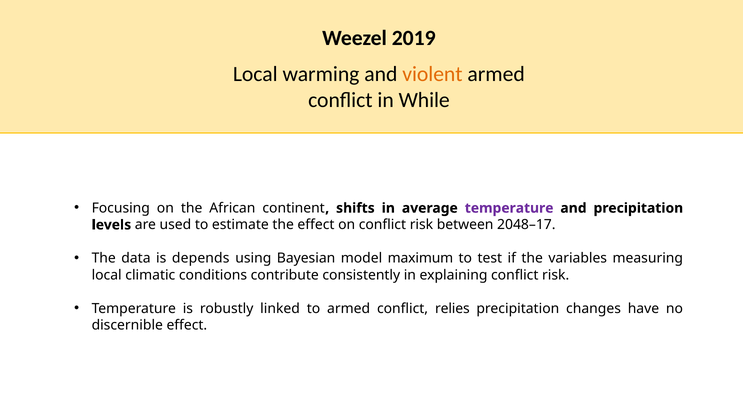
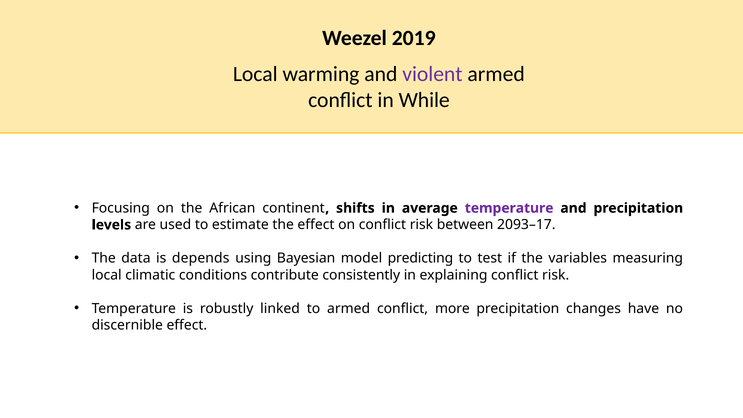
violent colour: orange -> purple (432, 74)
2048–17: 2048–17 -> 2093–17 (526, 225)
maximum: maximum -> predicting (420, 258)
relies: relies -> more (452, 308)
